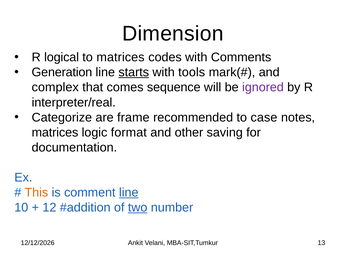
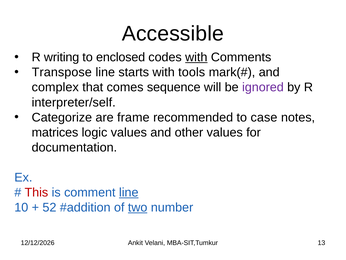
Dimension: Dimension -> Accessible (173, 33)
logical: logical -> writing (62, 57)
to matrices: matrices -> enclosed (121, 57)
with underline: none -> present (196, 57)
Generation: Generation -> Transpose (62, 72)
starts underline: present -> none (134, 72)
interpreter/real: interpreter/real -> interpreter/self (74, 102)
logic format: format -> values (129, 132)
other saving: saving -> values (225, 132)
This colour: orange -> red (36, 192)
12: 12 -> 52 (49, 207)
